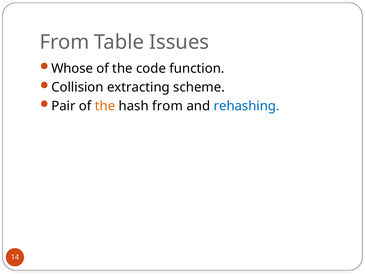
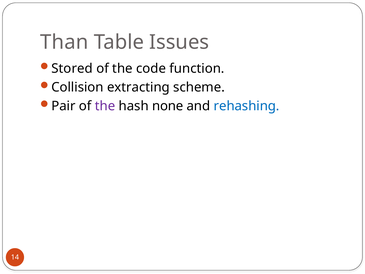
From: From -> Than (64, 42)
Whose: Whose -> Stored (72, 68)
the colour: orange -> purple (105, 106)
hash from: from -> none (168, 106)
